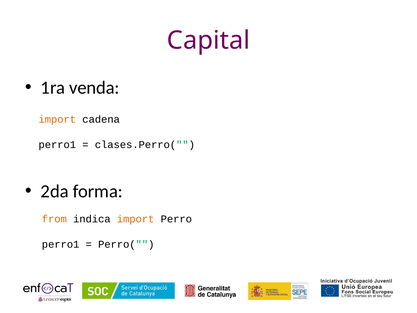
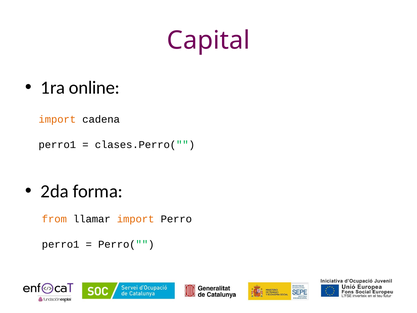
venda: venda -> online (94, 87)
indica: indica -> llamar (92, 219)
